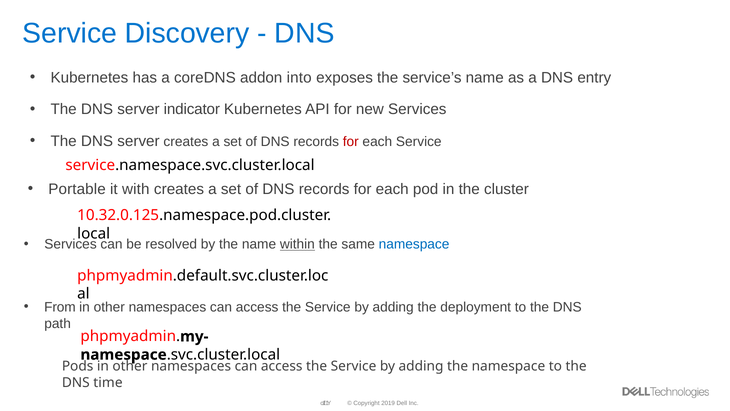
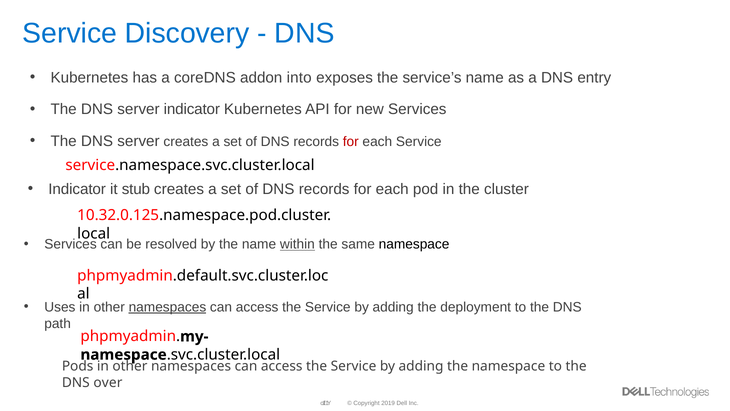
Portable: Portable -> Indicator (77, 189)
with: with -> stub (136, 189)
namespace colour: blue -> black (414, 244)
From: From -> Uses (60, 307)
namespaces underline: none -> present (167, 307)
time: time -> over (108, 382)
